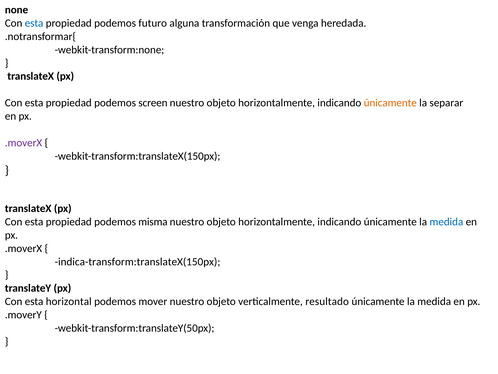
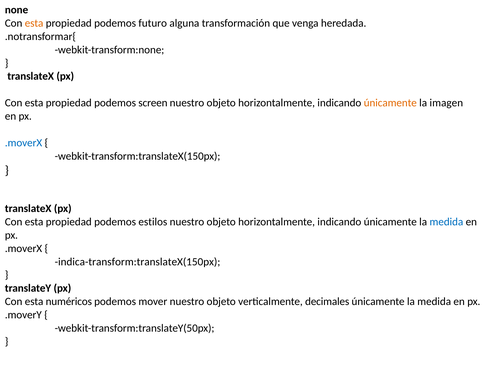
esta colour: blue -> orange (34, 23)
separar: separar -> imagen (446, 103)
.moverX colour: purple -> blue (24, 143)
misma: misma -> estilos (153, 222)
horizontal: horizontal -> numéricos (69, 301)
resultado: resultado -> decimales (327, 301)
